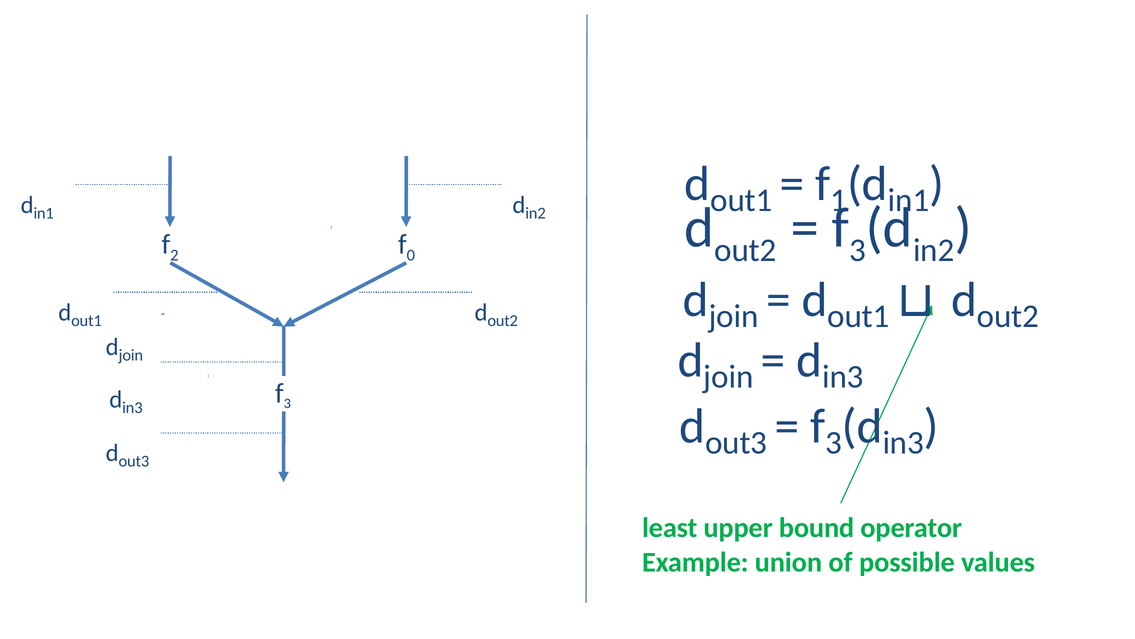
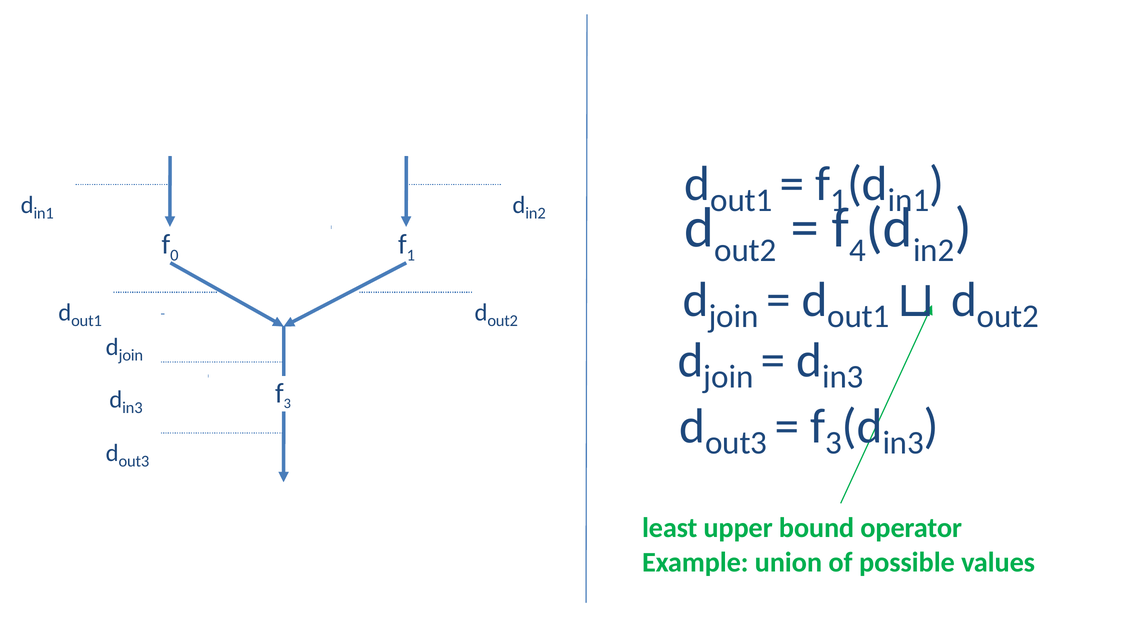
2: 2 -> 0 (174, 256)
0: 0 -> 1 (411, 256)
out2 3: 3 -> 4 (858, 250)
